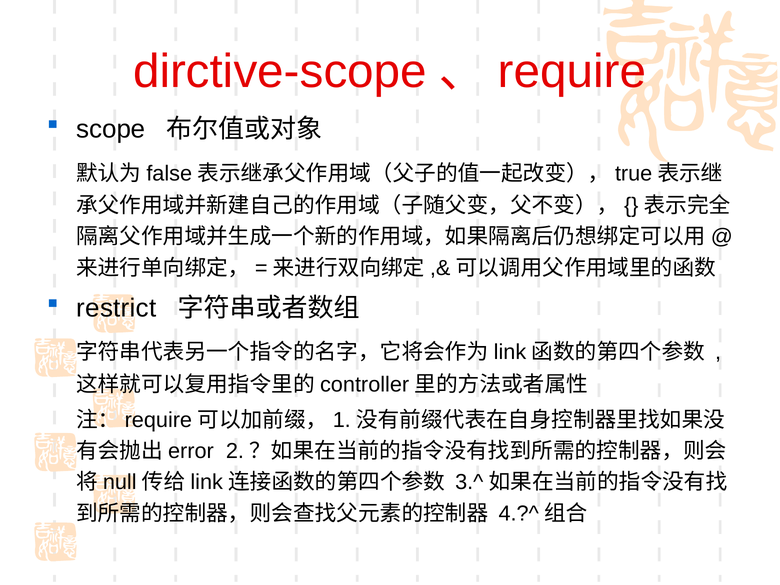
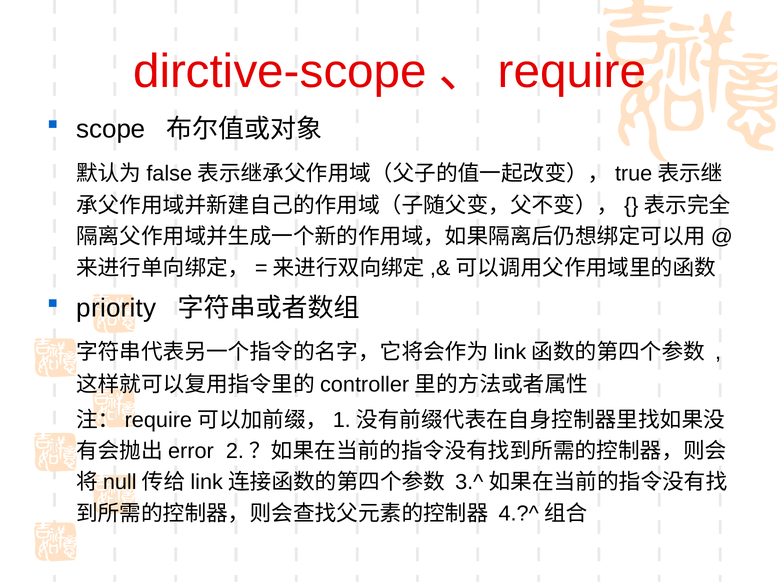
restrict: restrict -> priority (116, 308)
